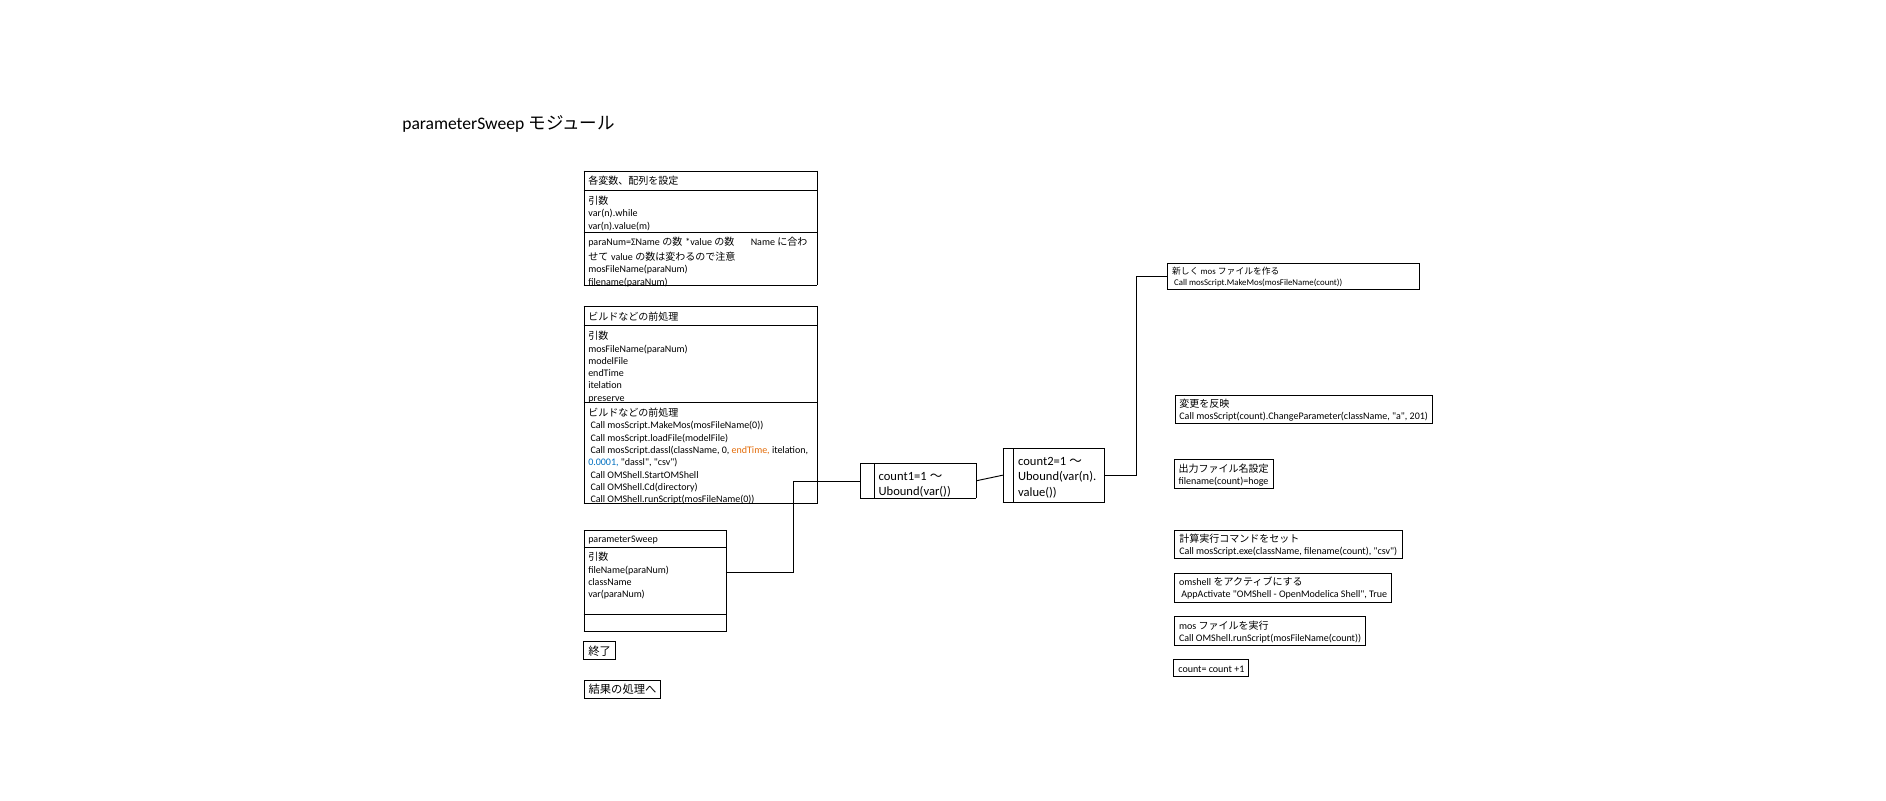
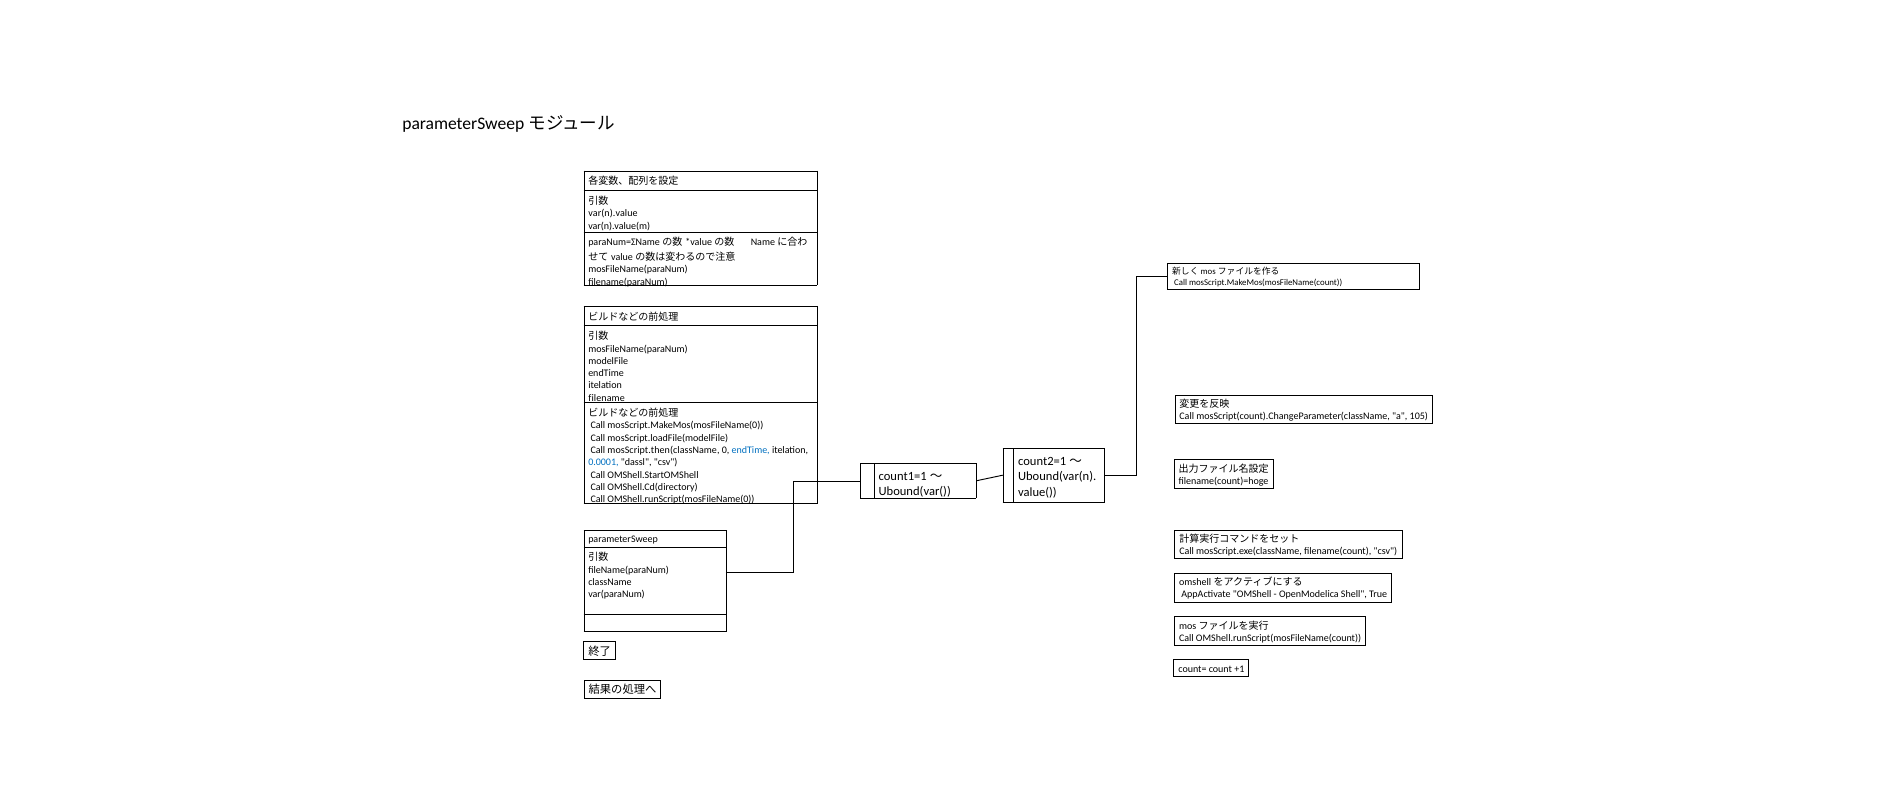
var(n).while: var(n).while -> var(n).value (613, 213)
preserve: preserve -> filename (607, 398)
201: 201 -> 105 (1419, 416)
mosScript.dassl(className: mosScript.dassl(className -> mosScript.then(className (663, 450)
endTime colour: orange -> blue (751, 450)
